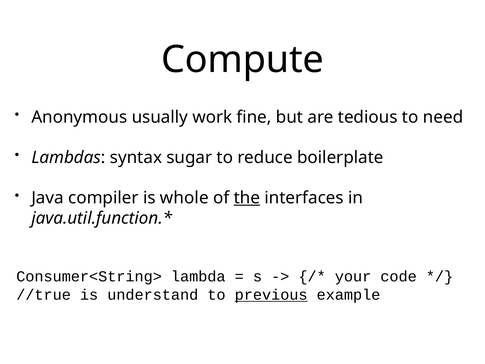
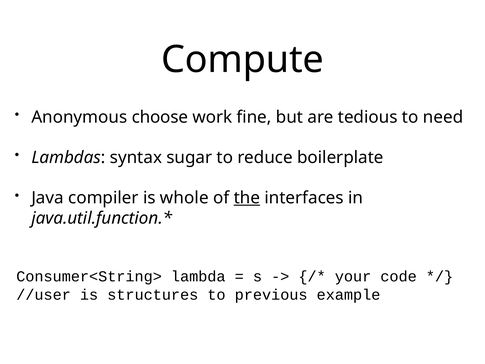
usually: usually -> choose (160, 117)
//true: //true -> //user (44, 295)
understand: understand -> structures (153, 295)
previous underline: present -> none (271, 295)
